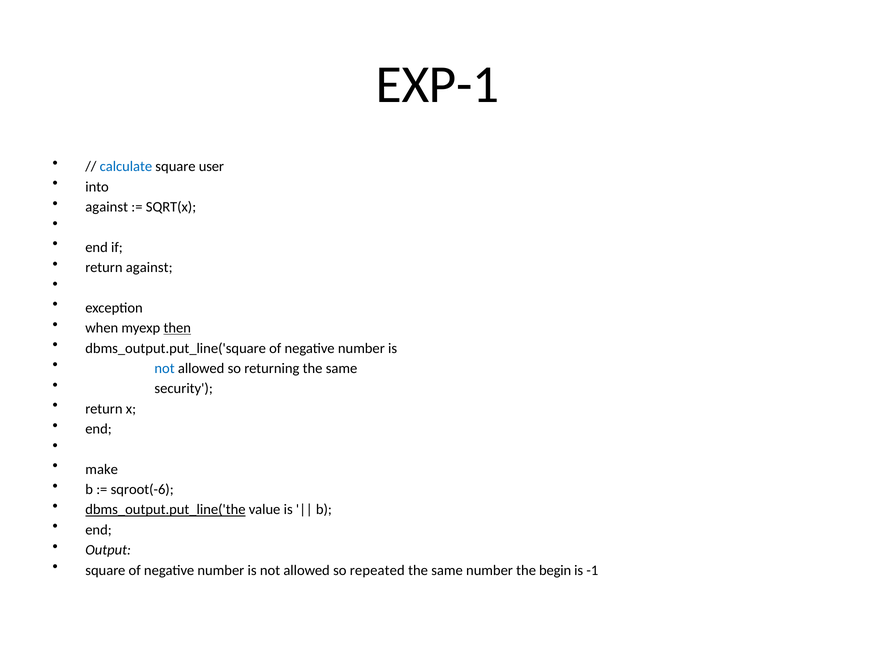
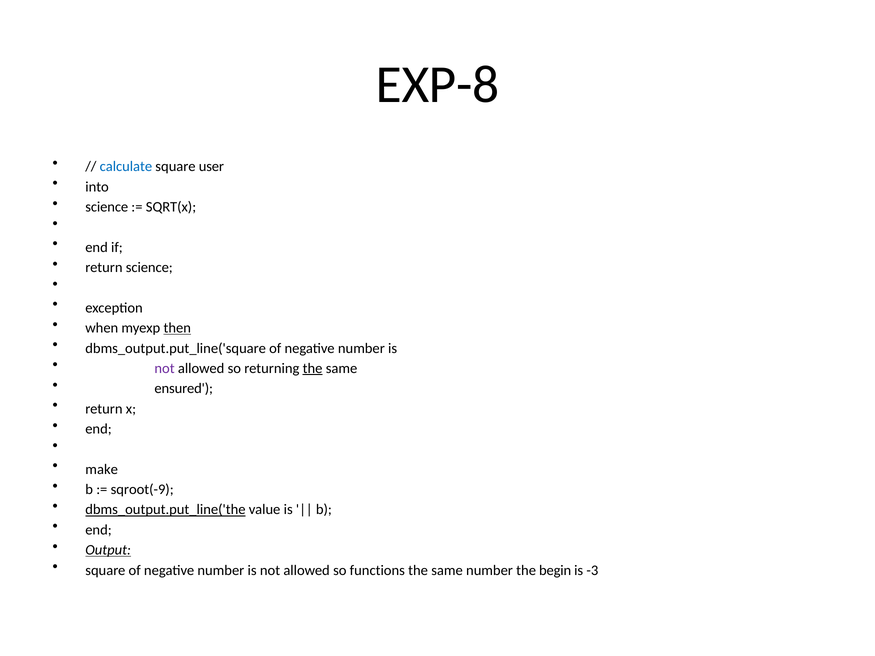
EXP-1: EXP-1 -> EXP-8 (438, 85)
against: against -> science (107, 207)
return against: against -> science (149, 268)
not colour: blue -> purple (165, 369)
the underline: none -> present (313, 369)
security: security -> ensured (184, 389)
sqroot(-6: sqroot(-6 -> sqroot(-9 (142, 490)
Output underline: none -> present (108, 550)
repeated: repeated -> functions (377, 570)
-1: -1 -> -3 (592, 570)
